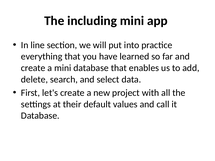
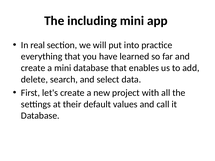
line: line -> real (38, 45)
